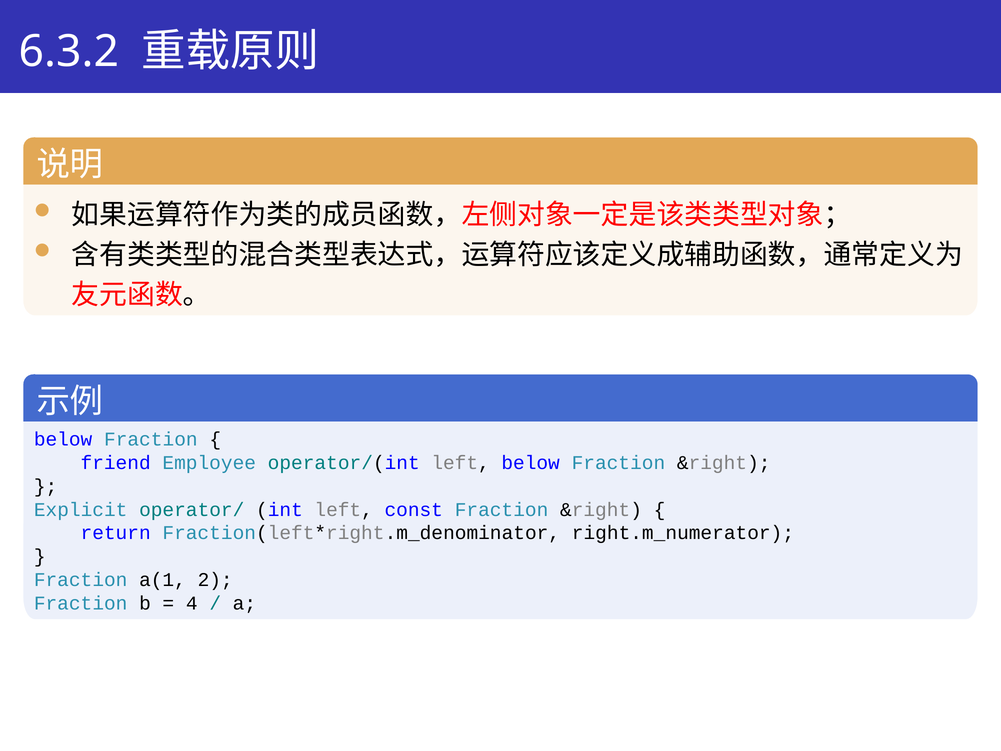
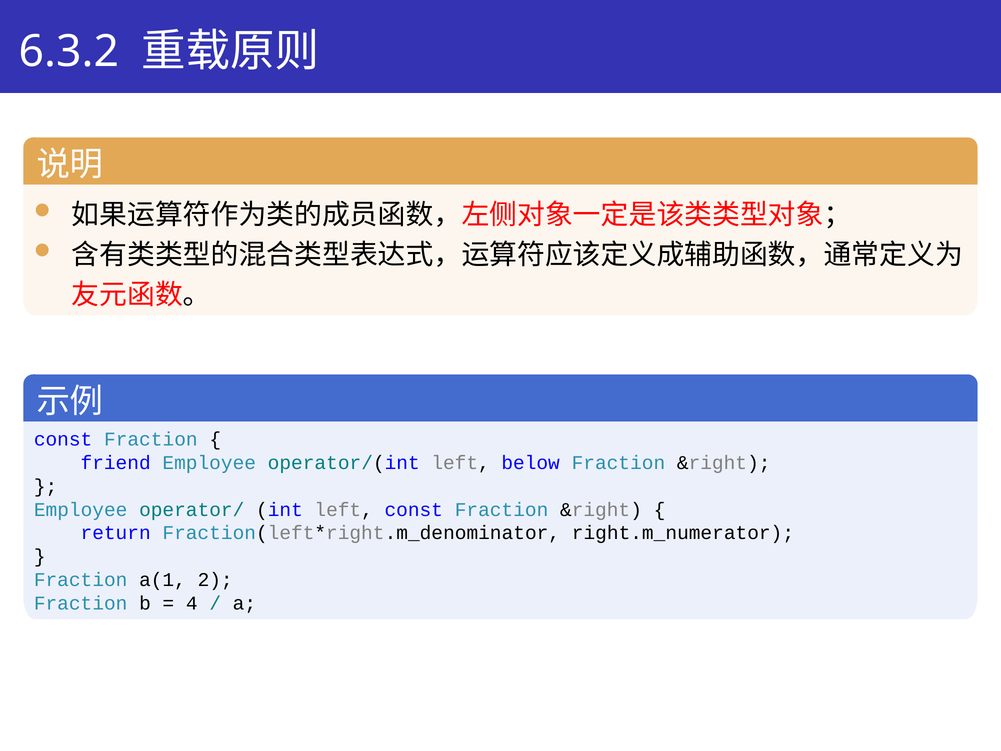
below: below -> const (63, 439)
Explicit: Explicit -> Employee (81, 510)
